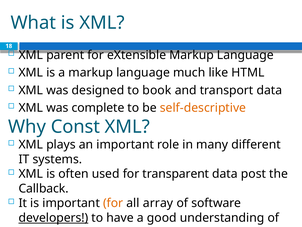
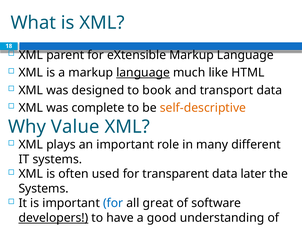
language underline: none -> present (143, 72)
Const: Const -> Value (75, 126)
post: post -> later (254, 174)
Callback: Callback -> Systems (44, 188)
for colour: orange -> blue (113, 203)
array: array -> great (158, 203)
